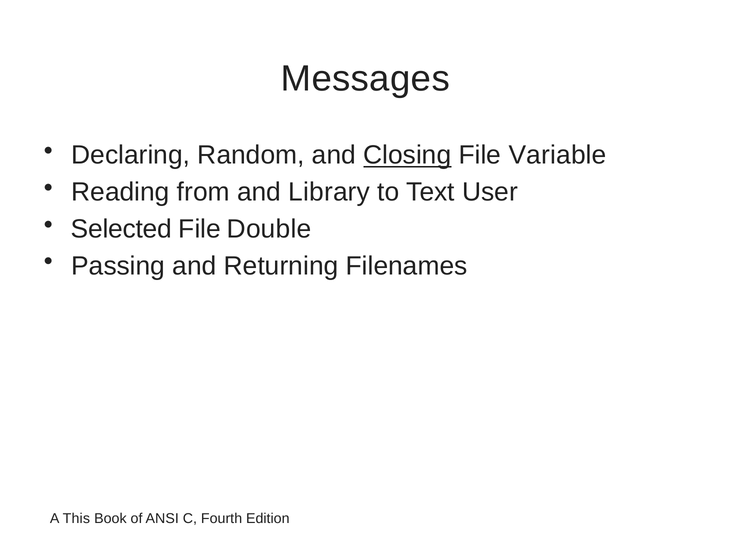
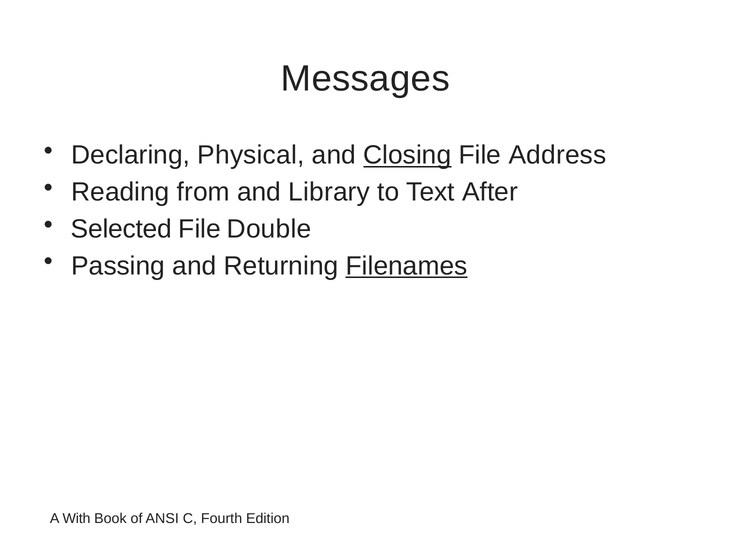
Random: Random -> Physical (251, 155)
Variable: Variable -> Address (558, 155)
User: User -> After (490, 192)
Filenames underline: none -> present (407, 266)
This: This -> With (77, 519)
